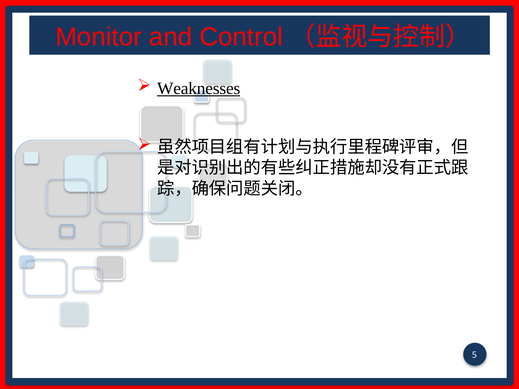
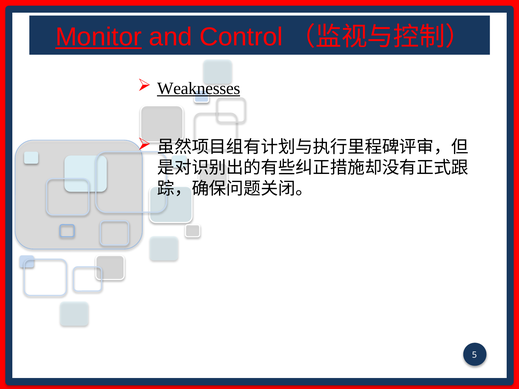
Monitor underline: none -> present (99, 37)
